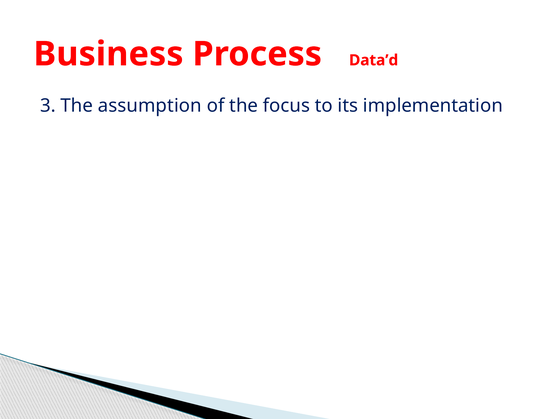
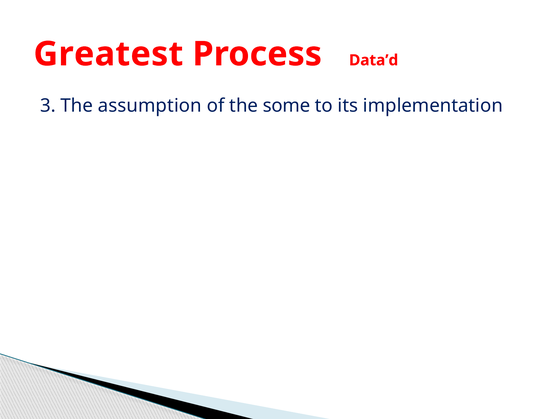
Business: Business -> Greatest (108, 54)
focus: focus -> some (286, 106)
